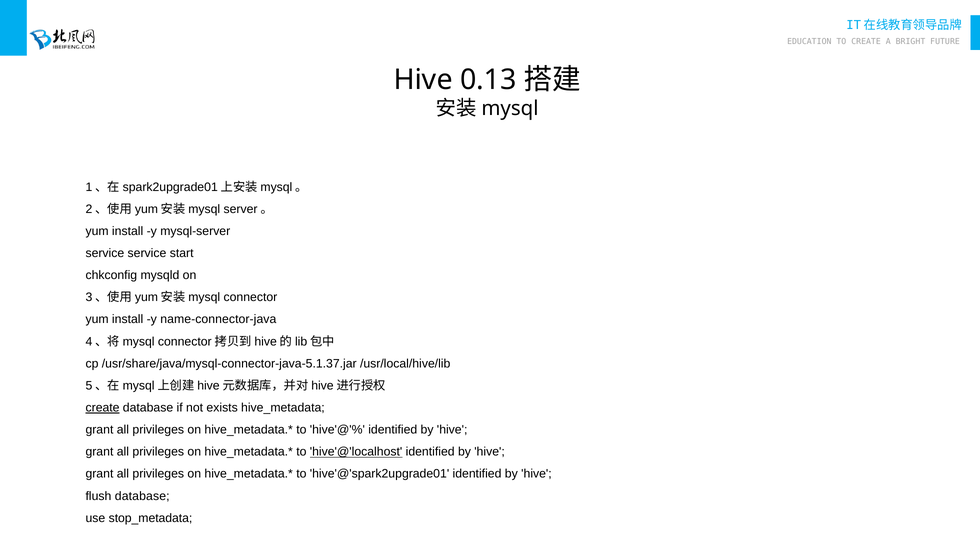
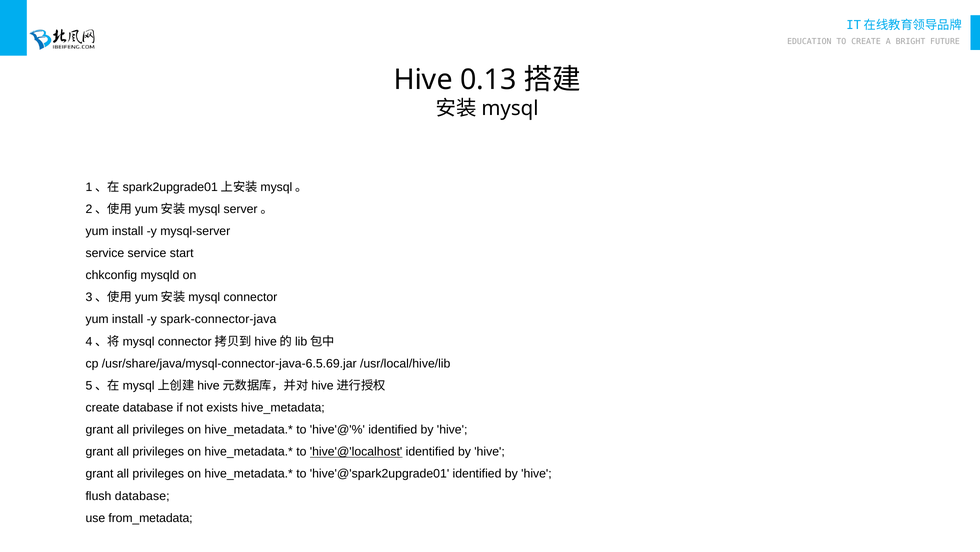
name-connector-java: name-connector-java -> spark-connector-java (218, 319)
/usr/share/java/mysql-connector-java-5.1.37.jar: /usr/share/java/mysql-connector-java-5.1.37.jar -> /usr/share/java/mysql-connector-java-6.5.69.jar (229, 363)
create underline: present -> none (103, 407)
stop_metadata: stop_metadata -> from_metadata (151, 518)
